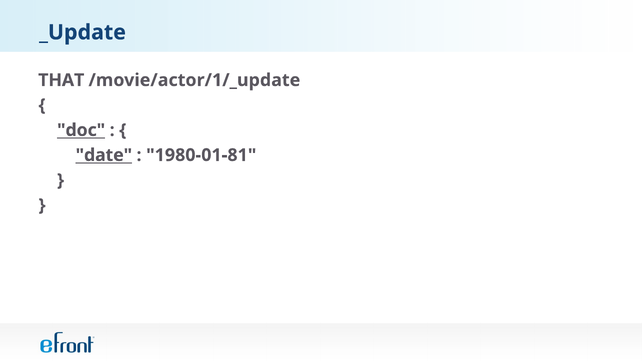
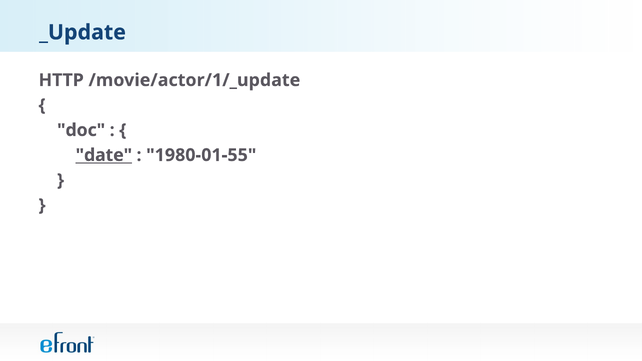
THAT: THAT -> HTTP (61, 80)
doc underline: present -> none (81, 130)
1980-01-81: 1980-01-81 -> 1980-01-55 (201, 155)
